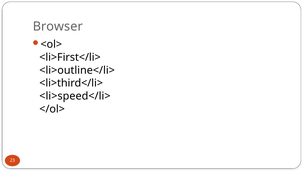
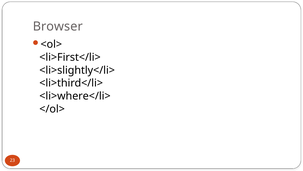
<li>outline</li>: <li>outline</li> -> <li>slightly</li> (77, 70)
<li>speed</li>: <li>speed</li> -> <li>where</li> (75, 96)
